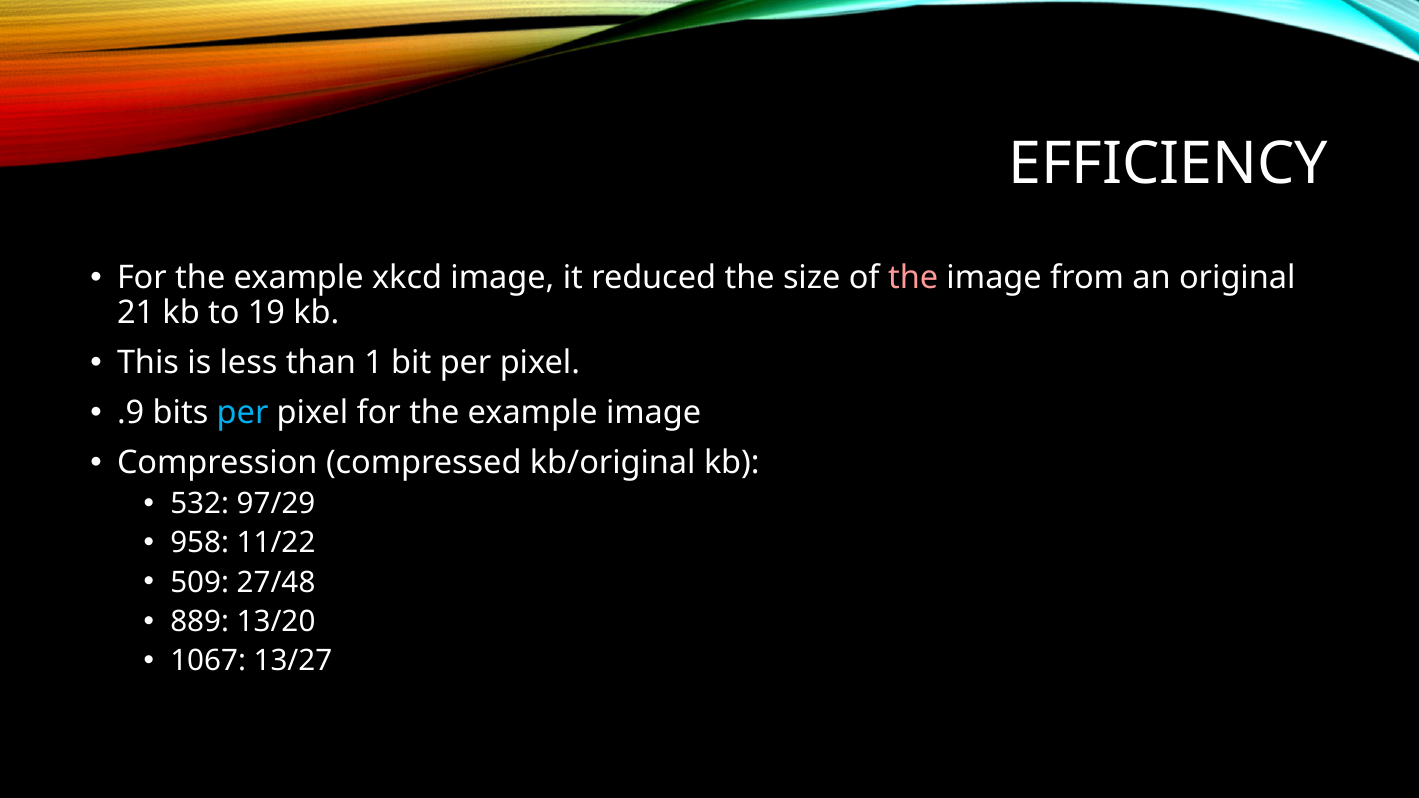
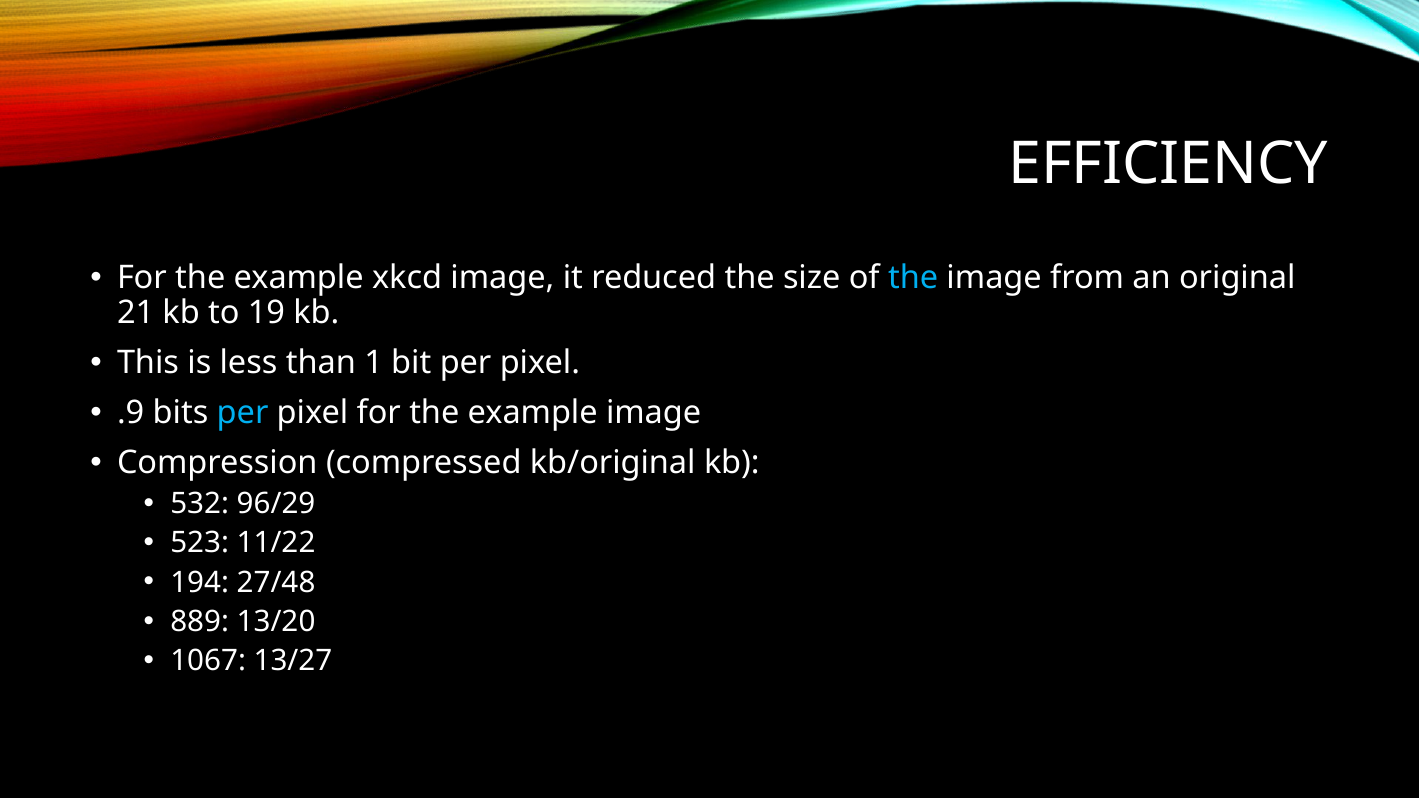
the colour: pink -> light blue (913, 278)
97/29: 97/29 -> 96/29 (276, 504)
958: 958 -> 523 (200, 543)
509: 509 -> 194 (200, 582)
